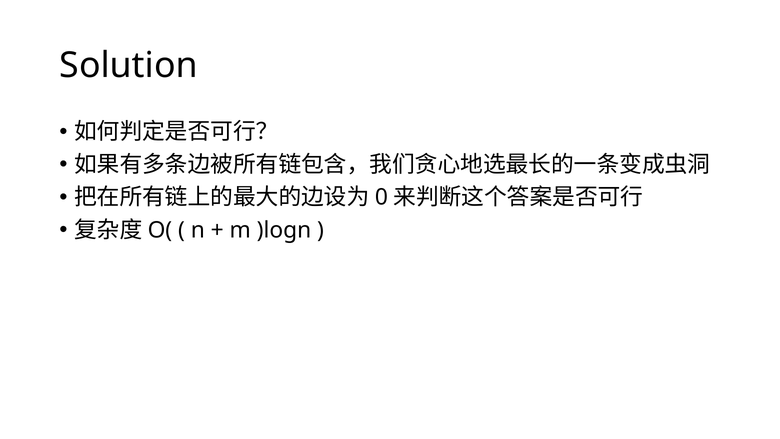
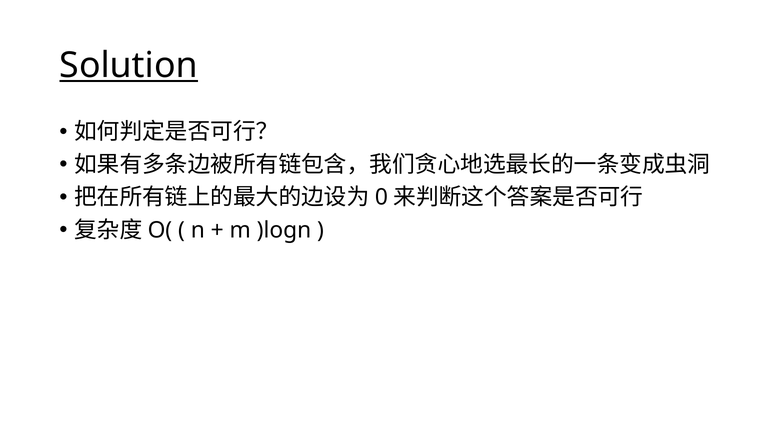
Solution underline: none -> present (129, 66)
